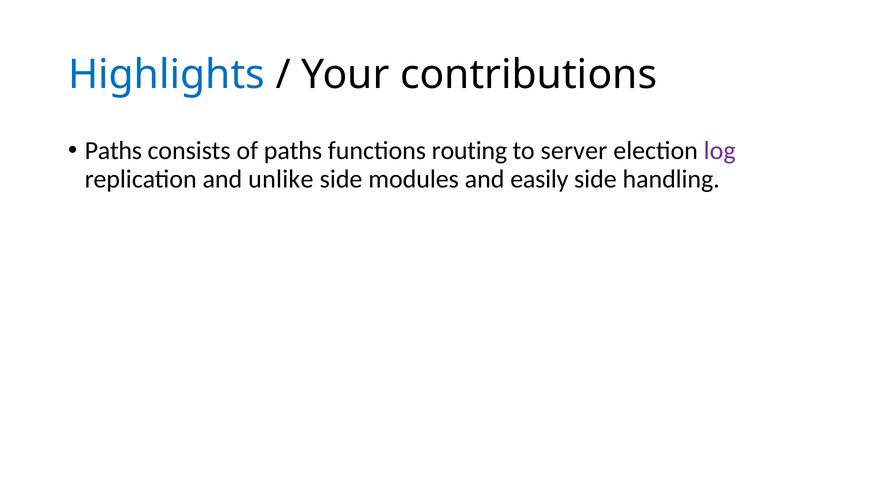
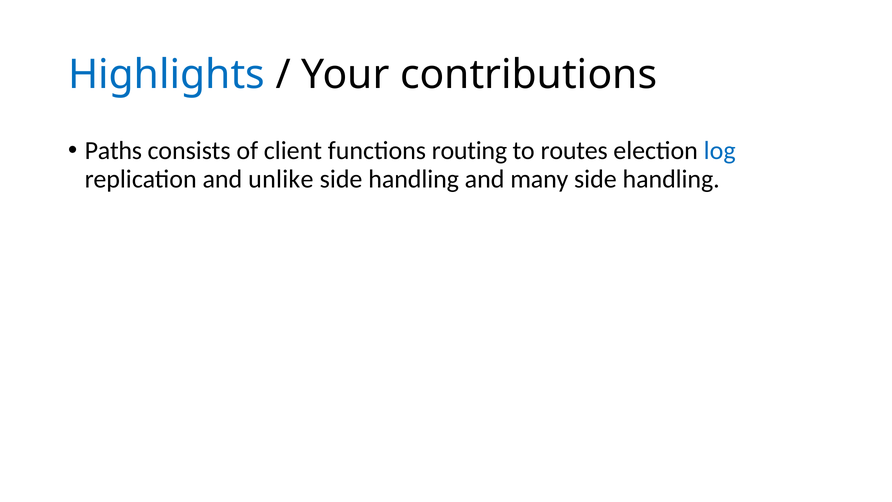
of paths: paths -> client (293, 151)
server: server -> routes (574, 151)
log colour: purple -> blue (720, 151)
modules: modules -> handling (414, 179)
easily: easily -> many (539, 179)
